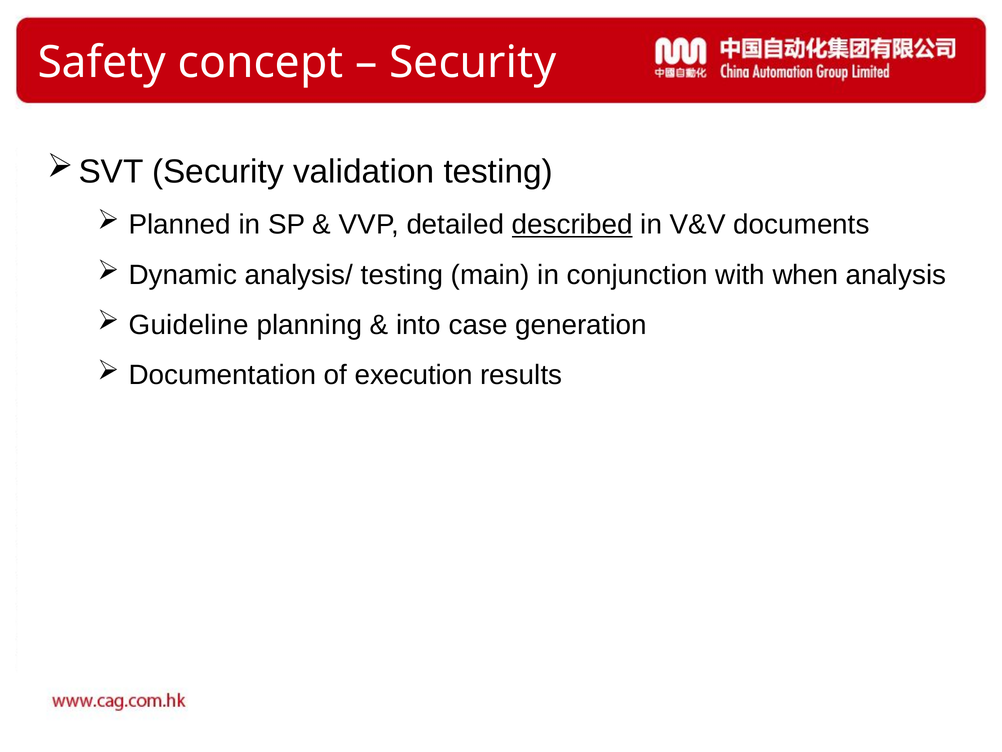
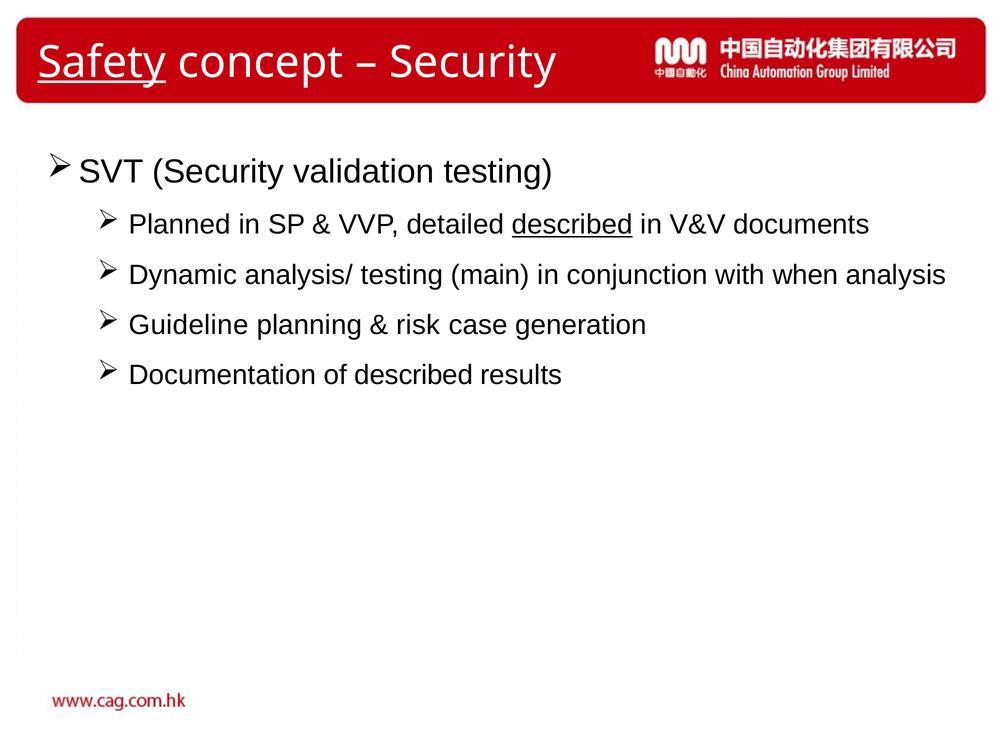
Safety underline: none -> present (102, 62)
into: into -> risk (418, 325)
of execution: execution -> described (414, 375)
